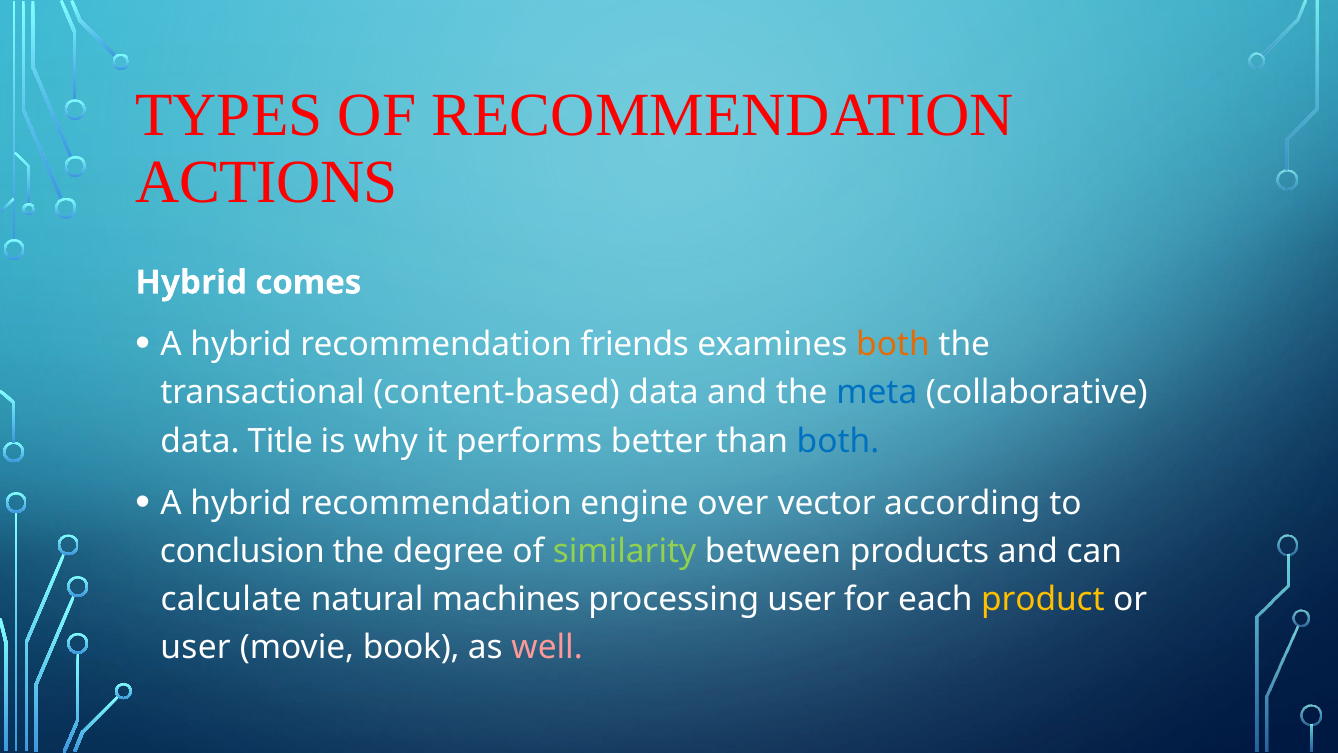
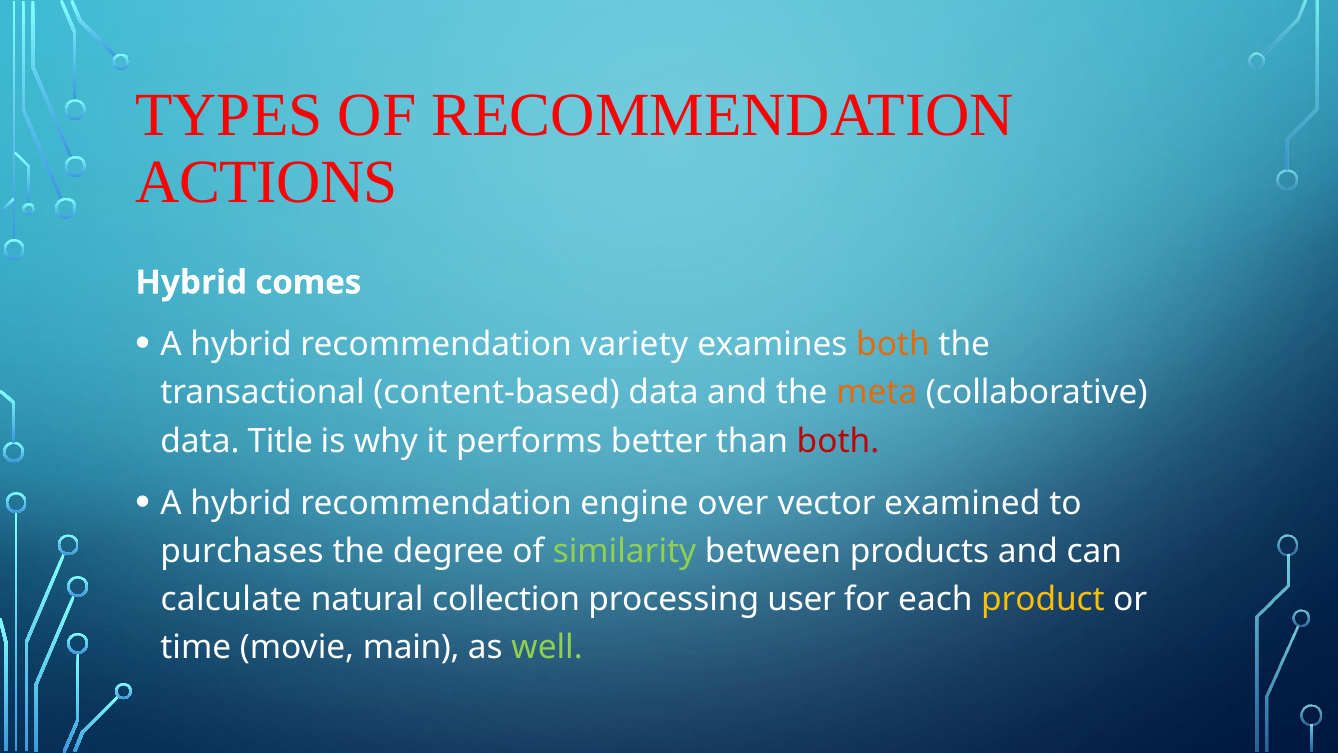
friends: friends -> variety (634, 344)
meta colour: blue -> orange (877, 393)
both colour: blue -> red (838, 441)
according: according -> examined (962, 503)
conclusion: conclusion -> purchases (242, 551)
machines: machines -> collection (506, 599)
user: user -> time (196, 647)
book: book -> main (411, 647)
well colour: pink -> light green (547, 647)
